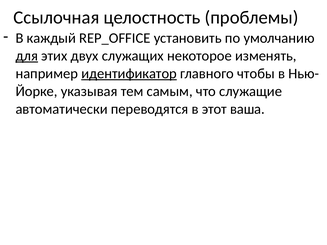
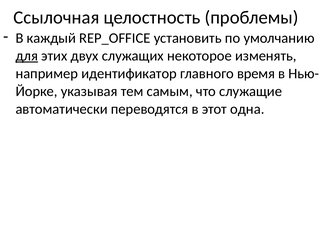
идентификатор underline: present -> none (129, 74)
чтобы: чтобы -> время (256, 74)
ваша: ваша -> одна (247, 109)
